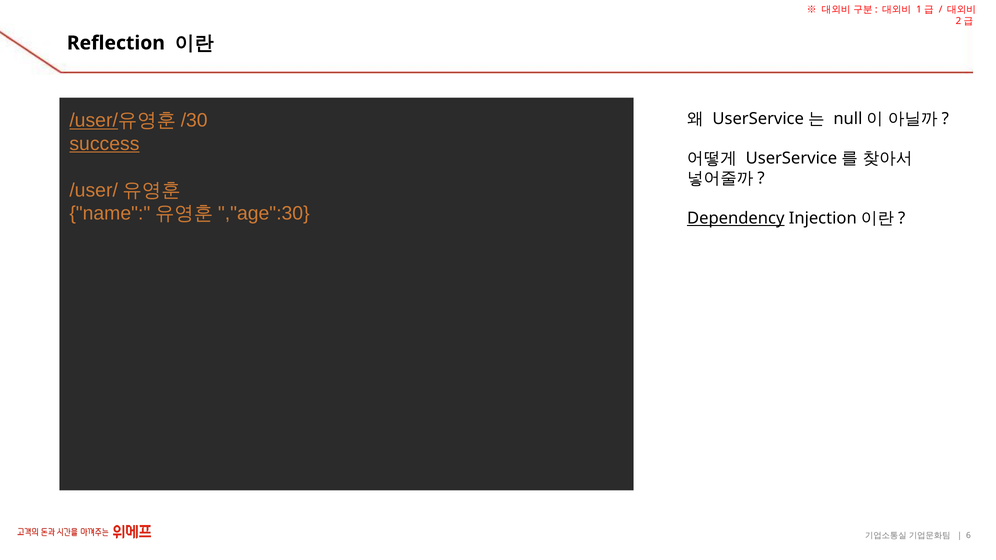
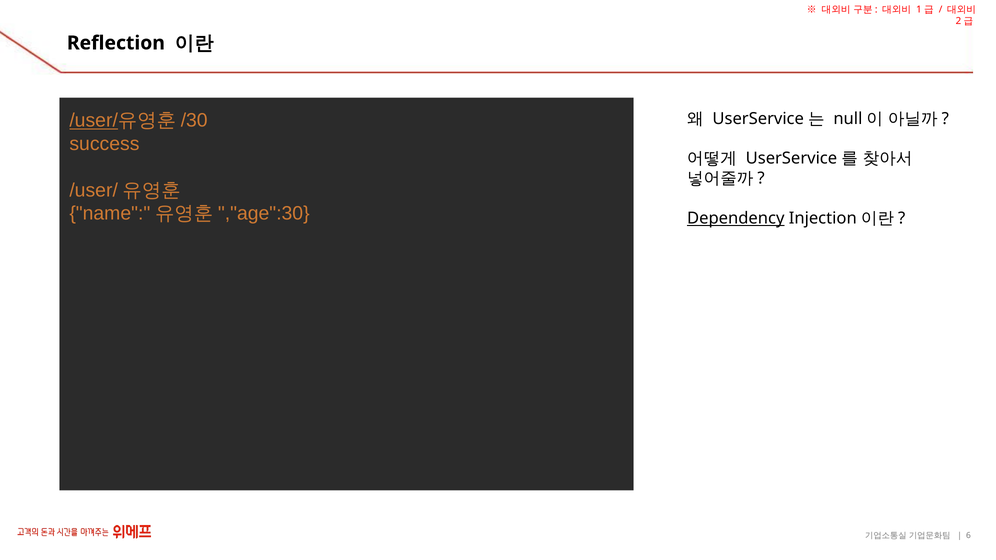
success underline: present -> none (104, 144)
